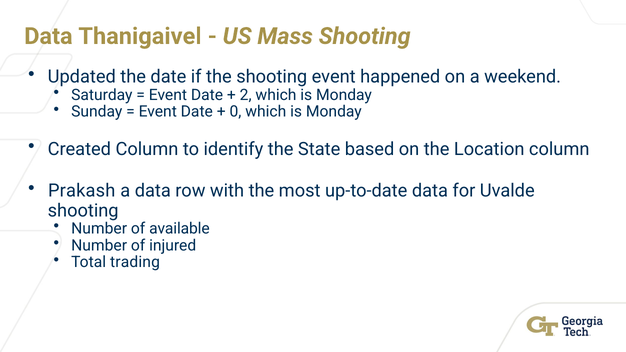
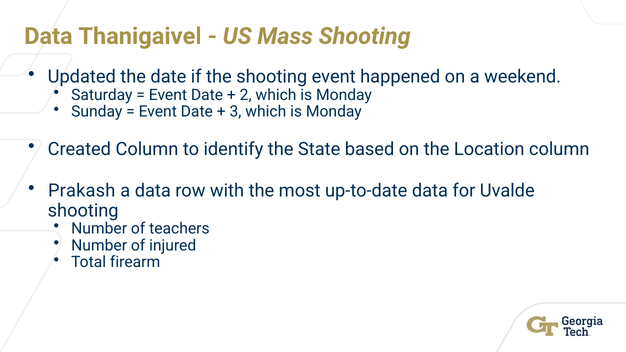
0: 0 -> 3 (235, 112)
available: available -> teachers (179, 229)
trading: trading -> firearm (135, 262)
